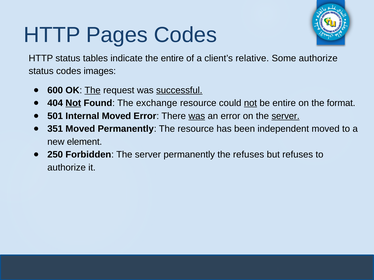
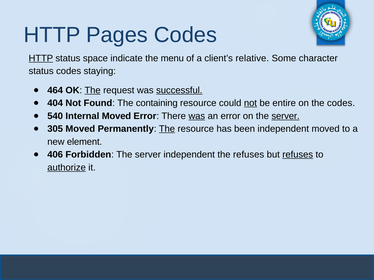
HTTP underline: none -> present (41, 58)
tables: tables -> space (95, 58)
the entire: entire -> menu (172, 58)
Some authorize: authorize -> character (318, 58)
images: images -> staying (100, 71)
600: 600 -> 464 (55, 90)
Not underline: present -> none (73, 103)
exchange: exchange -> containing (157, 103)
the format: format -> codes (341, 103)
501: 501 -> 540 (55, 116)
351: 351 -> 305 (55, 129)
The underline: none -> present (167, 129)
250: 250 -> 406 (55, 155)
server permanently: permanently -> independent (189, 155)
refuses underline: none -> present (298, 155)
authorize underline: none -> present (67, 168)
